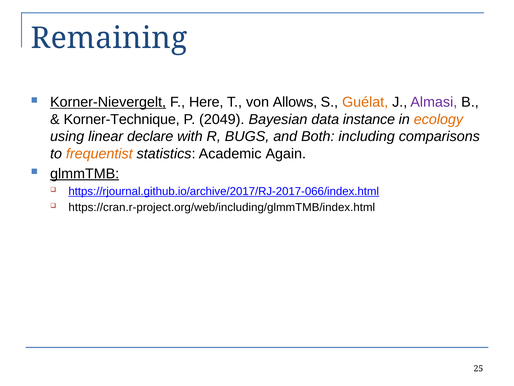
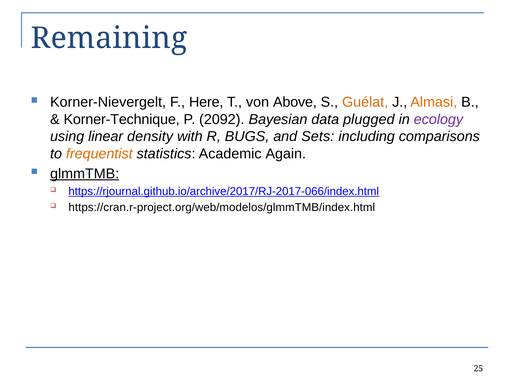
Korner-Nievergelt underline: present -> none (108, 102)
Allows: Allows -> Above (295, 102)
Almasi colour: purple -> orange (434, 102)
2049: 2049 -> 2092 (222, 119)
instance: instance -> plugged (369, 119)
ecology colour: orange -> purple (438, 119)
declare: declare -> density (150, 136)
Both: Both -> Sets (318, 136)
https://cran.r-project.org/web/including/glmmTMB/index.html: https://cran.r-project.org/web/including/glmmTMB/index.html -> https://cran.r-project.org/web/modelos/glmmTMB/index.html (222, 207)
